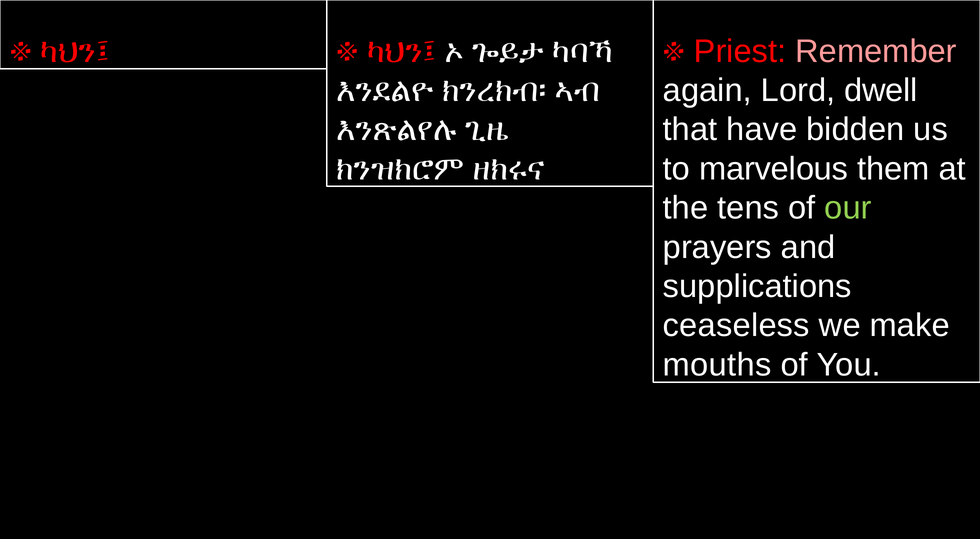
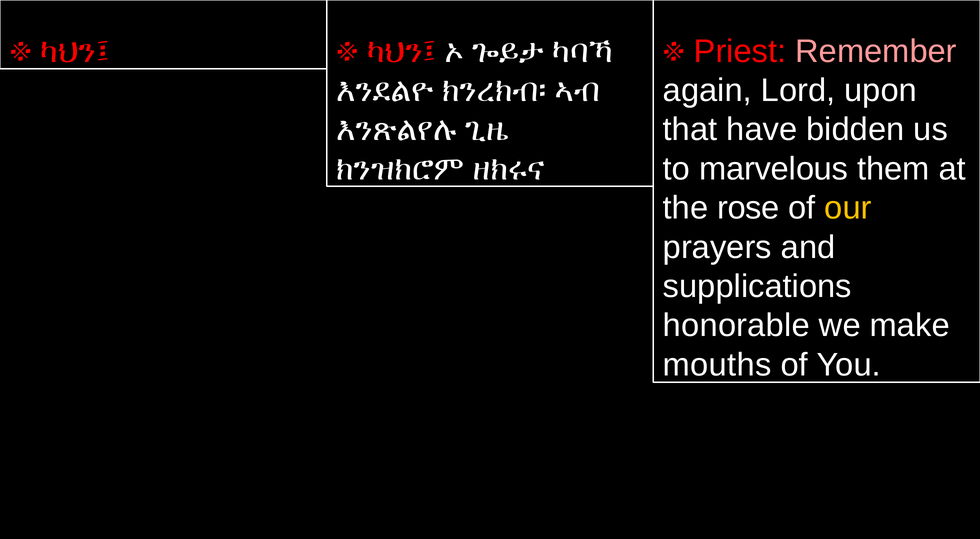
dwell: dwell -> upon (881, 90)
tens: tens -> rose (748, 208)
our colour: light green -> yellow (848, 208)
ceaseless: ceaseless -> honorable (736, 326)
